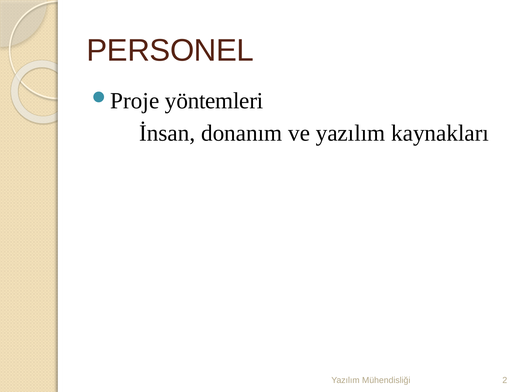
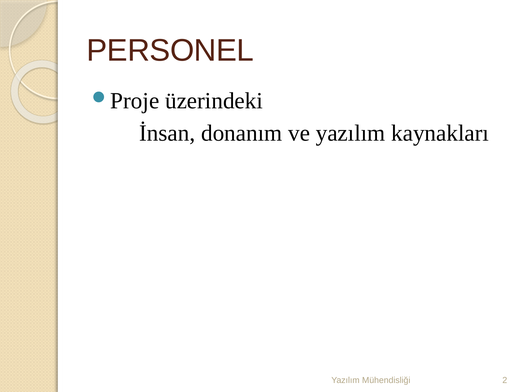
yöntemleri: yöntemleri -> üzerindeki (214, 101)
